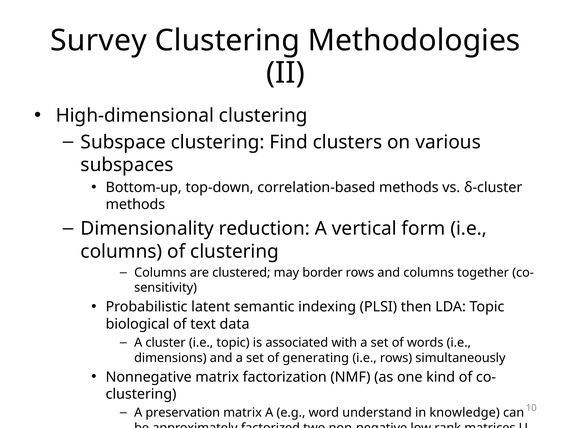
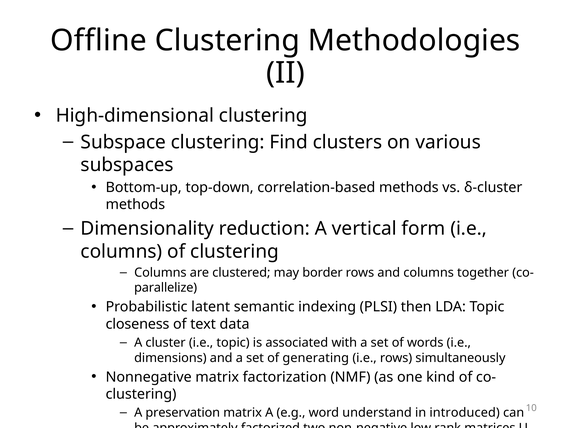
Survey: Survey -> Offline (98, 40)
sensitivity: sensitivity -> parallelize (166, 288)
biological: biological -> closeness (138, 324)
knowledge: knowledge -> introduced (465, 413)
